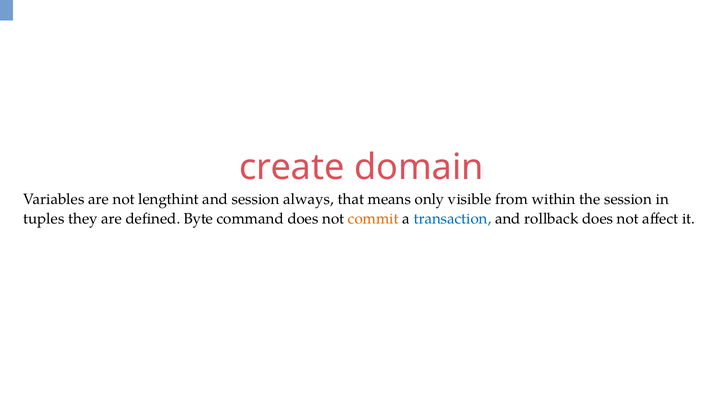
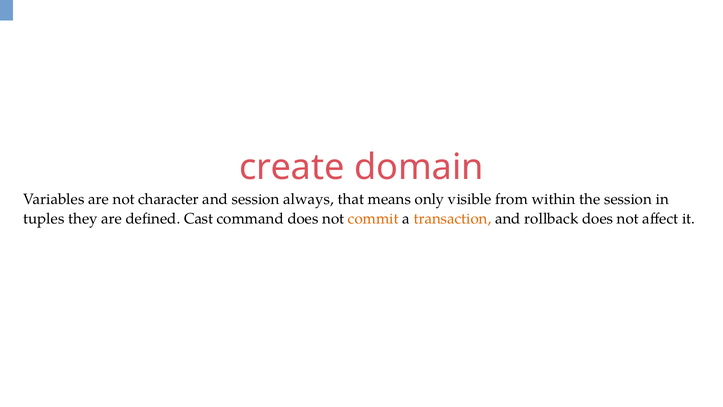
lengthint: lengthint -> character (169, 199)
Byte: Byte -> Cast (199, 219)
transaction colour: blue -> orange (453, 219)
